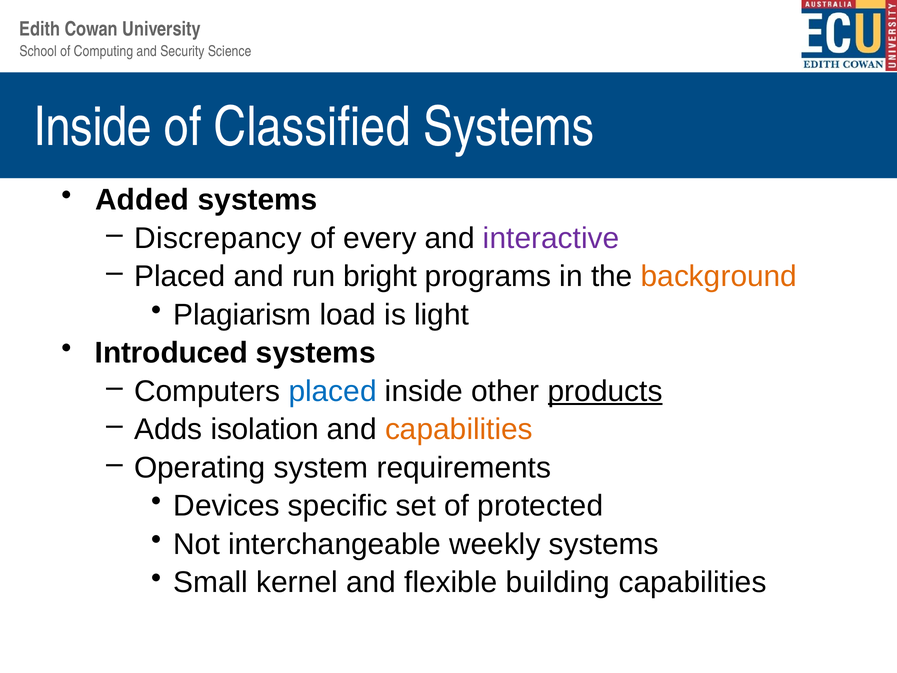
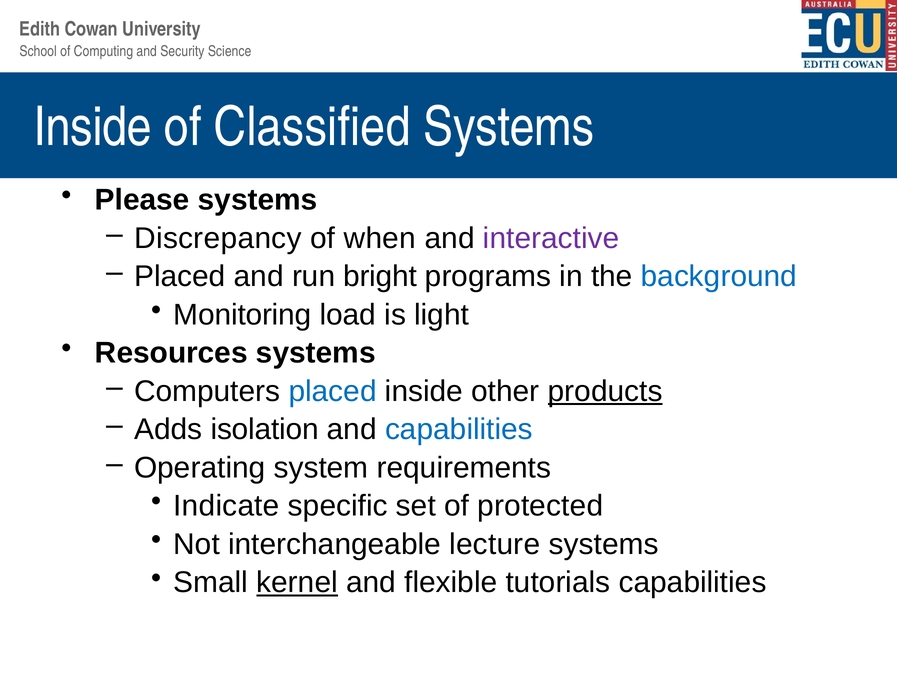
Added: Added -> Please (142, 200)
every: every -> when (380, 238)
background colour: orange -> blue (719, 276)
Plagiarism: Plagiarism -> Monitoring (242, 315)
Introduced: Introduced -> Resources (171, 353)
capabilities colour: orange -> blue (459, 429)
Devices: Devices -> Indicate (226, 506)
weekly: weekly -> lecture (495, 544)
kernel underline: none -> present (297, 582)
building: building -> tutorials (558, 582)
